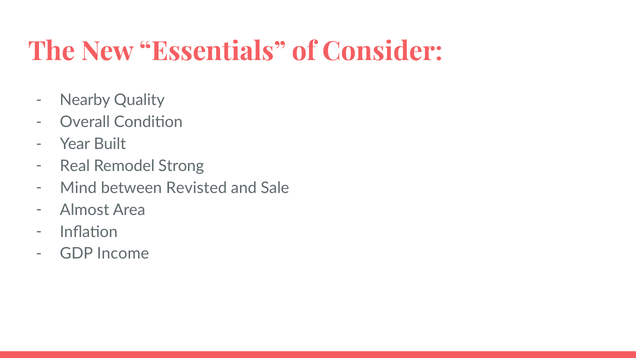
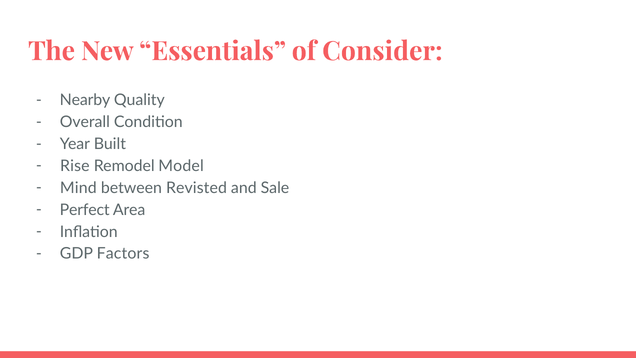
Real: Real -> Rise (75, 166)
Strong: Strong -> Model (181, 166)
Almost: Almost -> Perfect (85, 210)
Income: Income -> Factors (123, 254)
